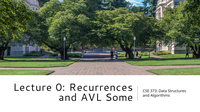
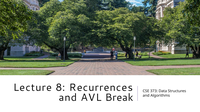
0: 0 -> 8 (60, 88)
Some: Some -> Break (119, 98)
